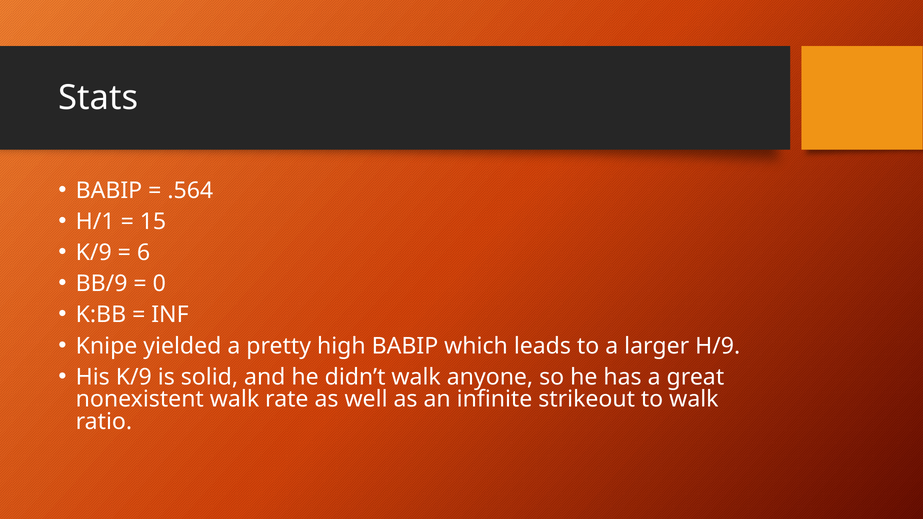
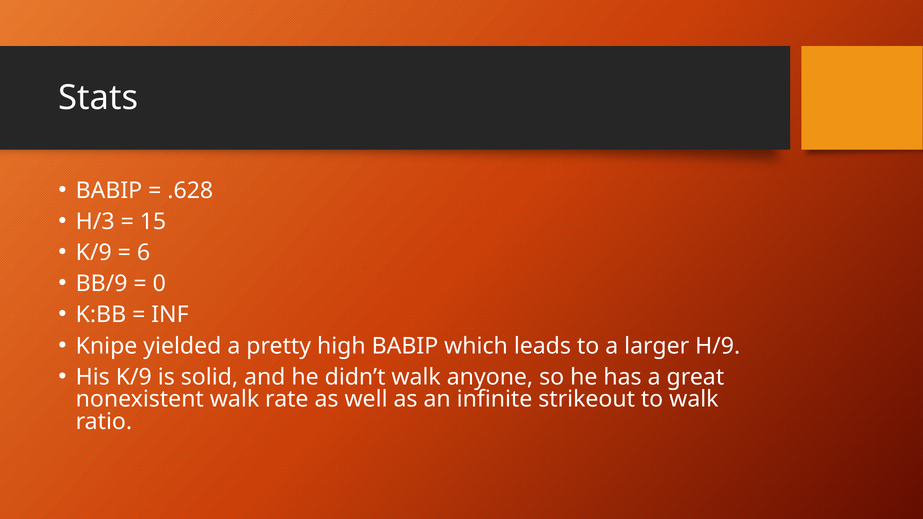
.564: .564 -> .628 (190, 191)
H/1: H/1 -> H/3 (95, 222)
